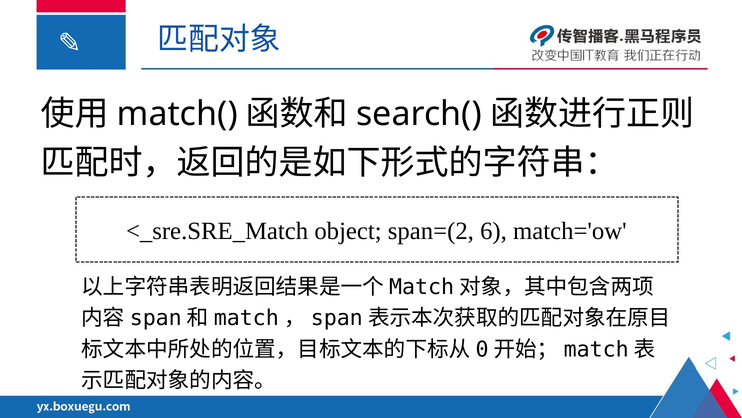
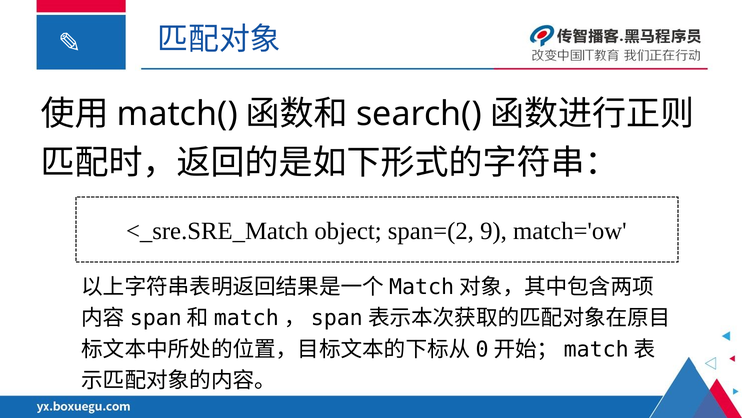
6: 6 -> 9 (494, 231)
